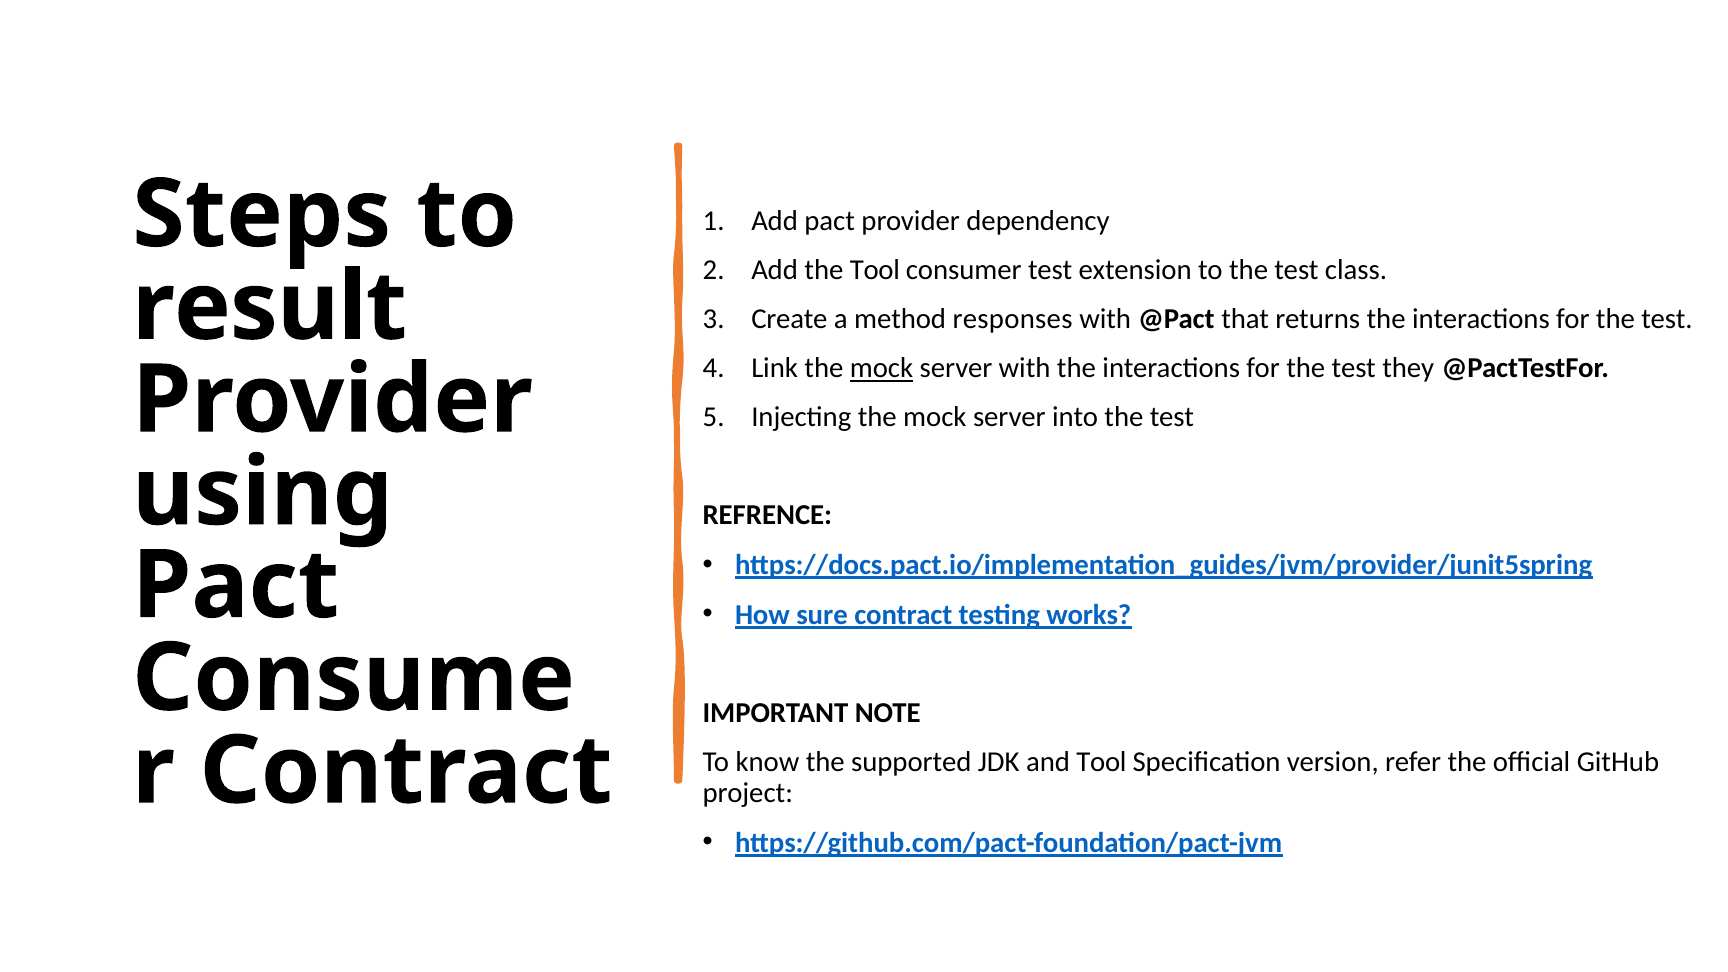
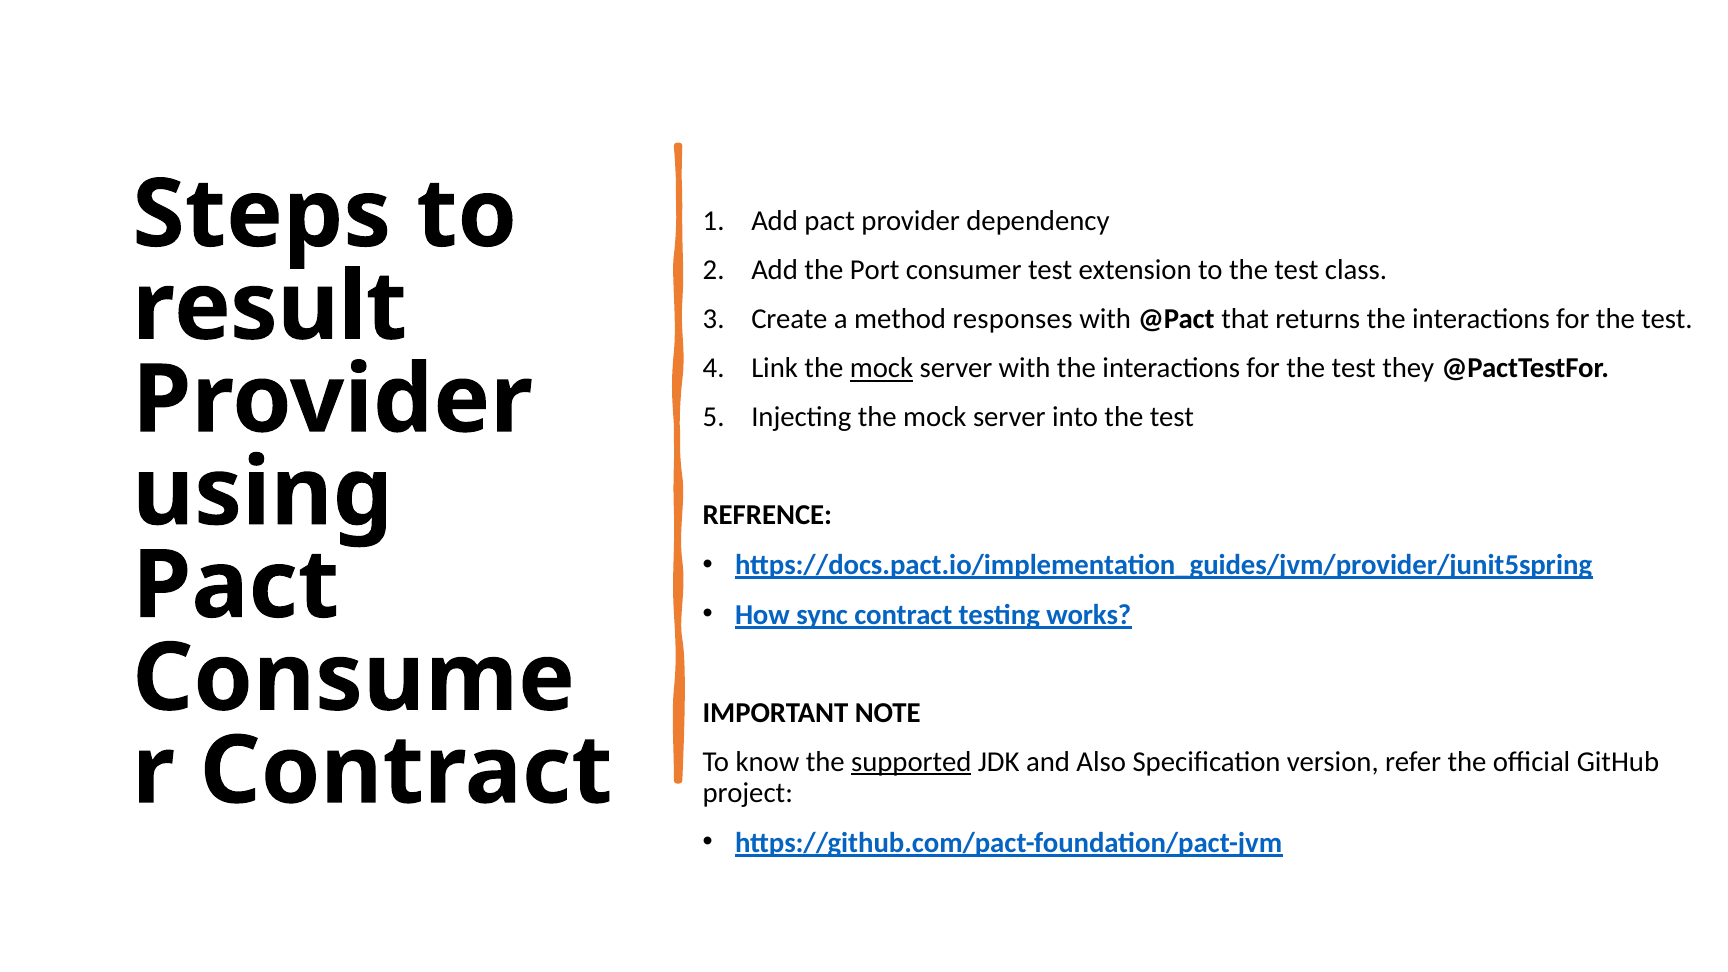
the Tool: Tool -> Port (875, 270)
sure: sure -> sync (822, 615)
supported underline: none -> present (911, 762)
and Tool: Tool -> Also (1101, 762)
